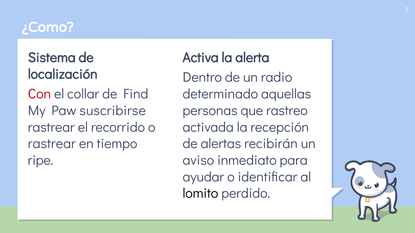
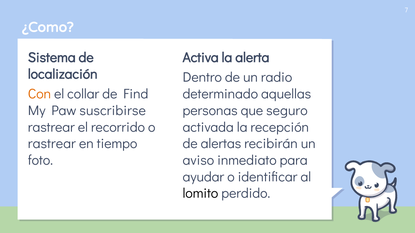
Con colour: red -> orange (39, 94)
rastreo: rastreo -> seguro (287, 111)
ripe: ripe -> foto (40, 161)
